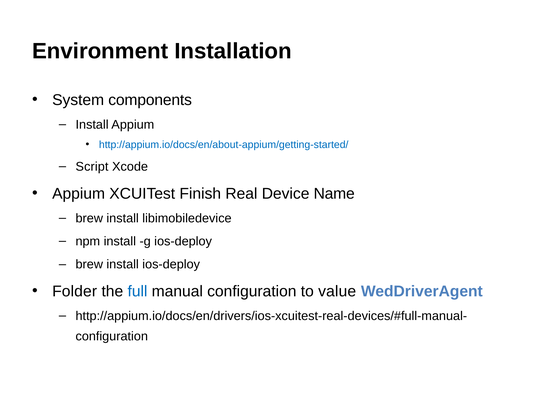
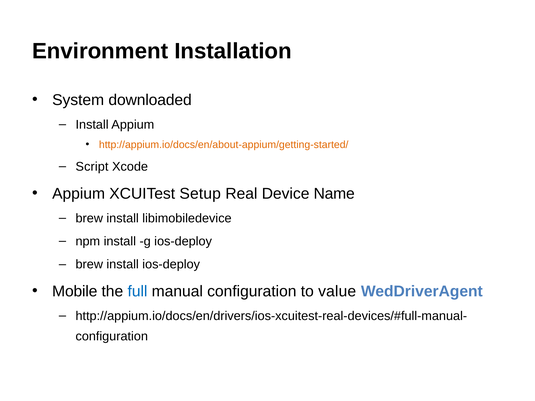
components: components -> downloaded (150, 100)
http://appium.io/docs/en/about-appium/getting-started/ colour: blue -> orange (224, 145)
Finish: Finish -> Setup (200, 194)
Folder: Folder -> Mobile (75, 292)
